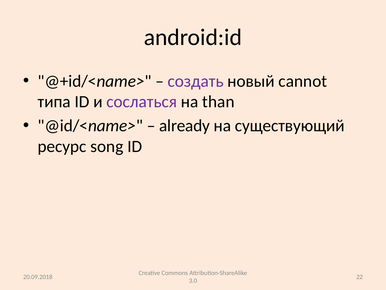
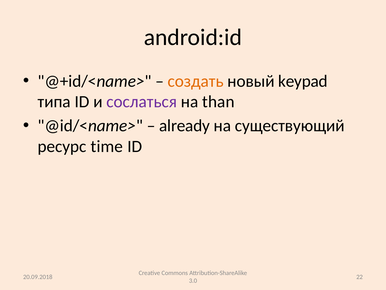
создать colour: purple -> orange (196, 81)
cannot: cannot -> keypad (303, 81)
song: song -> time (107, 146)
